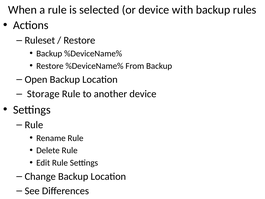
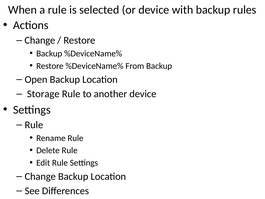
Ruleset: Ruleset -> Change (40, 40)
